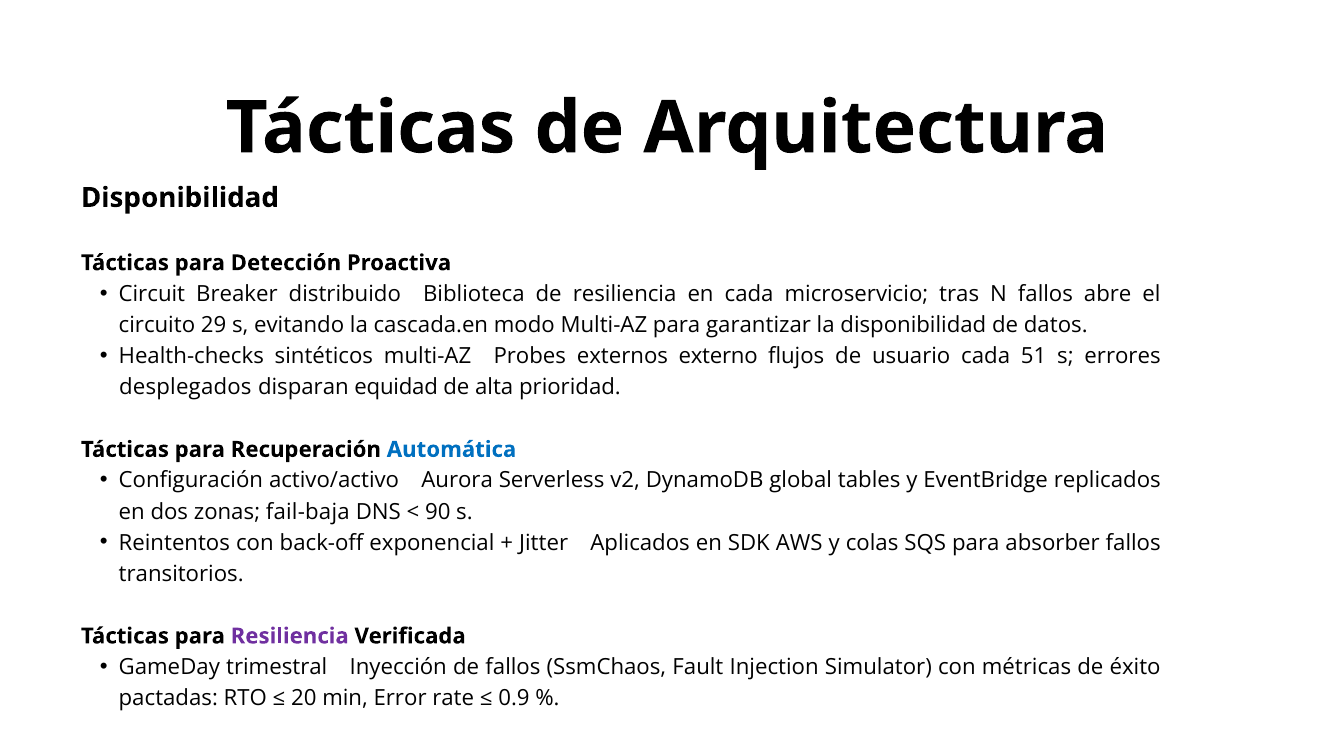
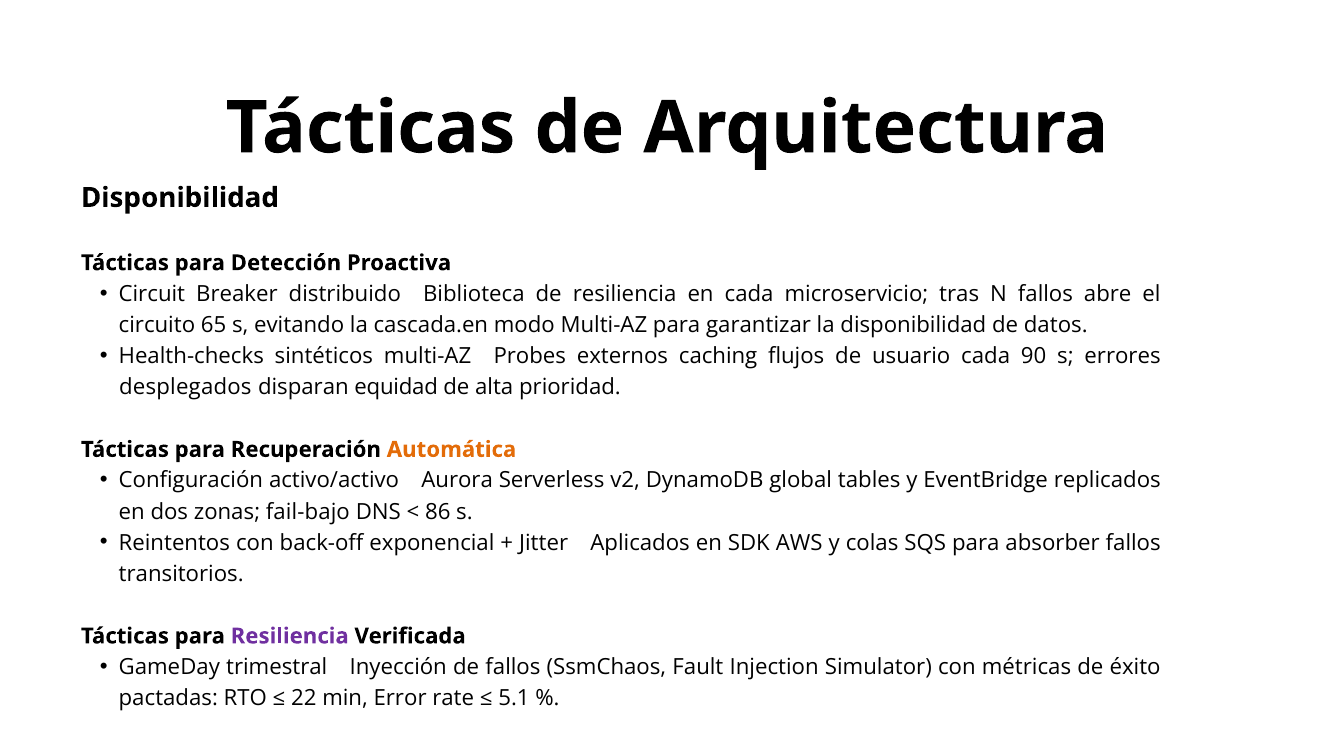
29: 29 -> 65 (214, 325)
externo: externo -> caching (718, 356)
51: 51 -> 90 (1034, 356)
Automática colour: blue -> orange (452, 450)
fail-baja: fail-baja -> fail-bajo (308, 512)
90: 90 -> 86 (438, 512)
20: 20 -> 22 (304, 699)
0.9: 0.9 -> 5.1 (514, 699)
